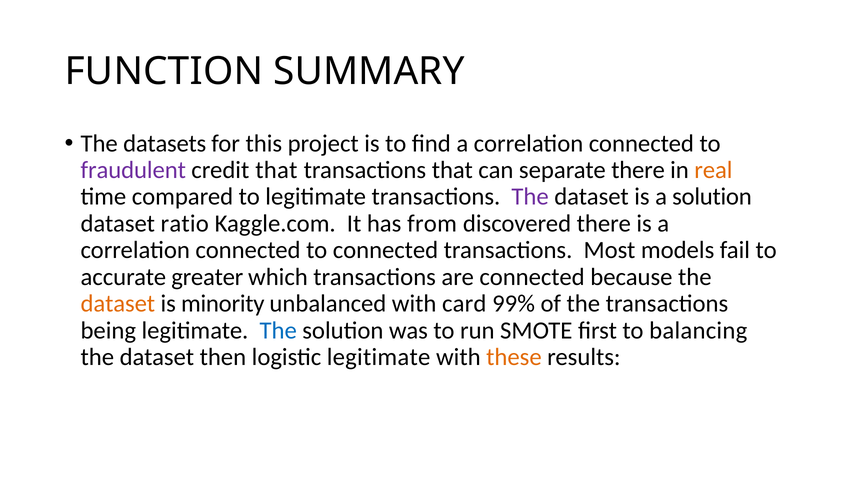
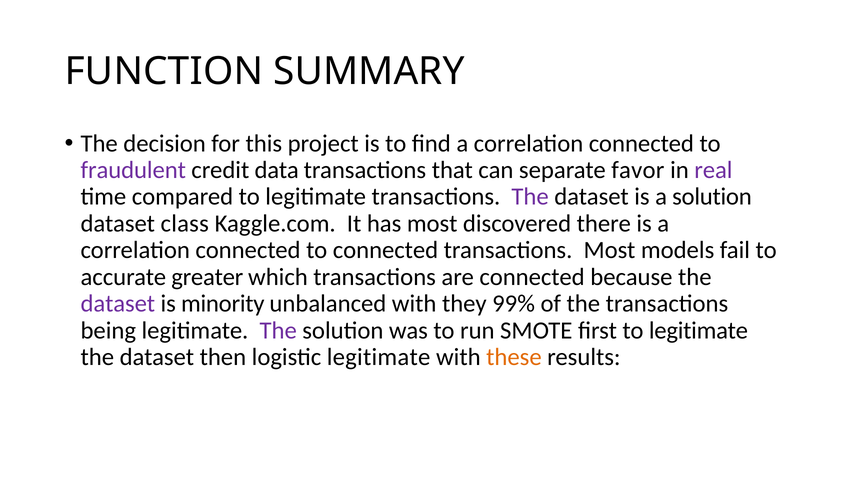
datasets: datasets -> decision (165, 143)
credit that: that -> data (277, 170)
separate there: there -> favor (638, 170)
real colour: orange -> purple (713, 170)
ratio: ratio -> class (185, 224)
has from: from -> most (432, 224)
dataset colour: orange -> purple (118, 304)
card: card -> they (464, 304)
The colour: blue -> purple (278, 330)
first to balancing: balancing -> legitimate (698, 330)
